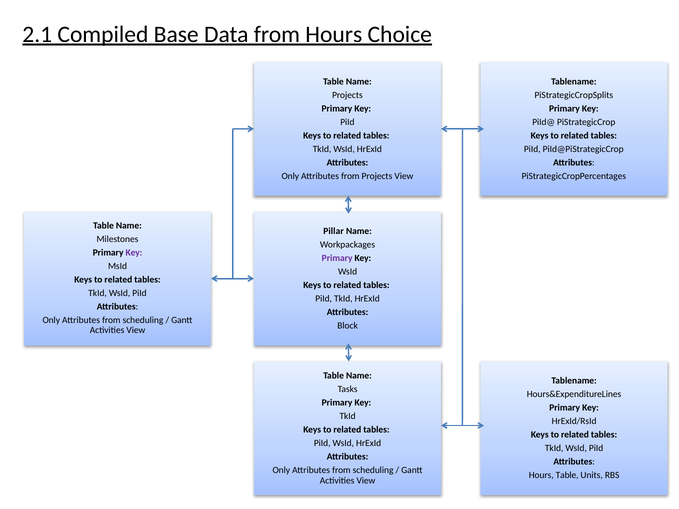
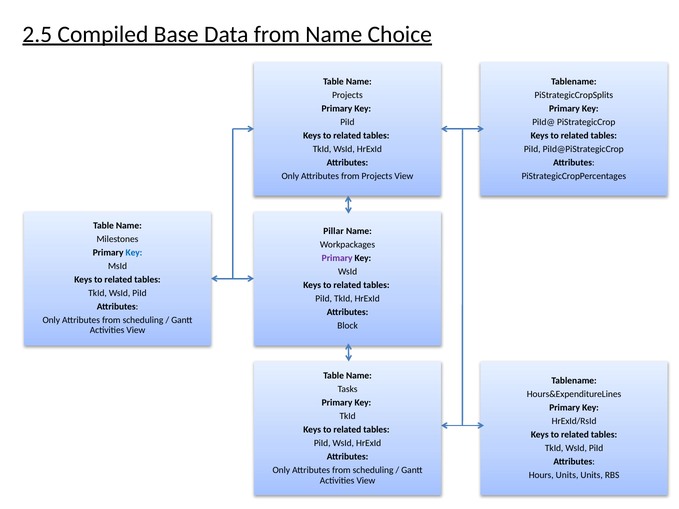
2.1: 2.1 -> 2.5 (37, 34)
from Hours: Hours -> Name (334, 34)
Key colour: purple -> blue (134, 253)
Hours Table: Table -> Units (567, 476)
